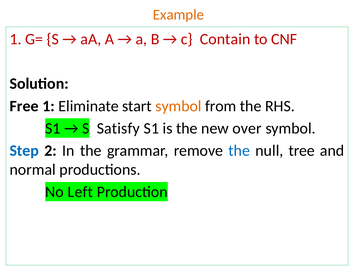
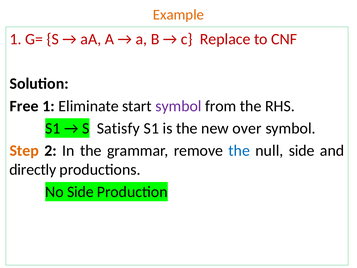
Contain: Contain -> Replace (225, 39)
symbol colour: orange -> purple (178, 106)
Step colour: blue -> orange (24, 150)
null tree: tree -> side (302, 150)
normal: normal -> directly (33, 169)
No Left: Left -> Side (80, 192)
